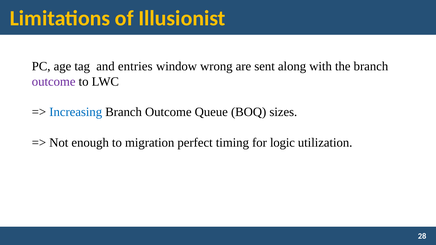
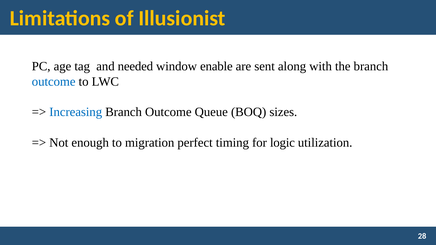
entries: entries -> needed (135, 66)
wrong: wrong -> enable (216, 66)
outcome colour: purple -> blue (54, 82)
